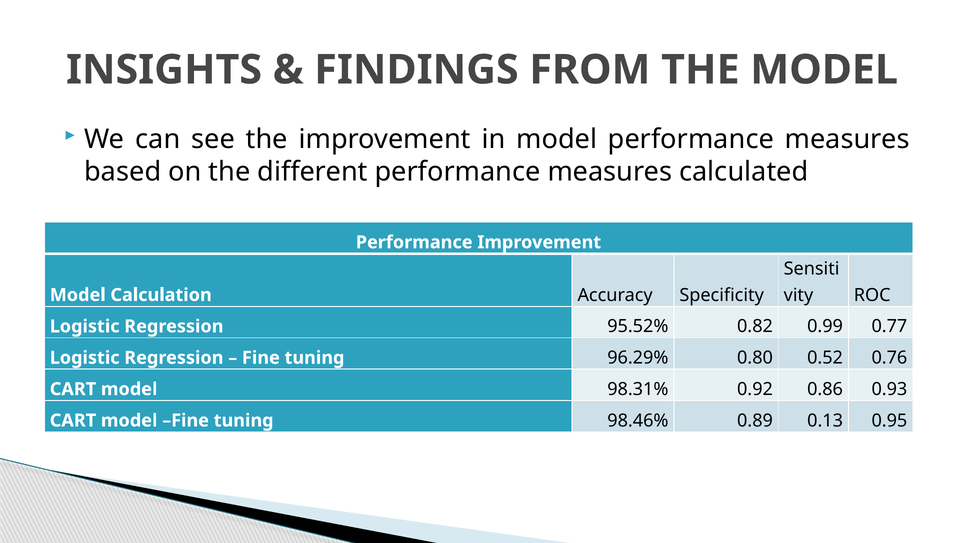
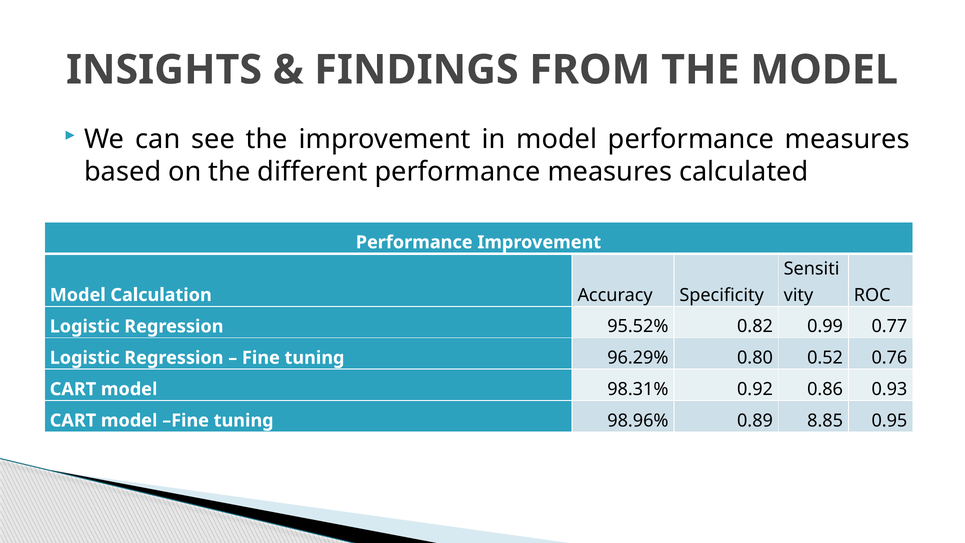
98.46%: 98.46% -> 98.96% (638, 420)
0.13: 0.13 -> 8.85 (825, 420)
